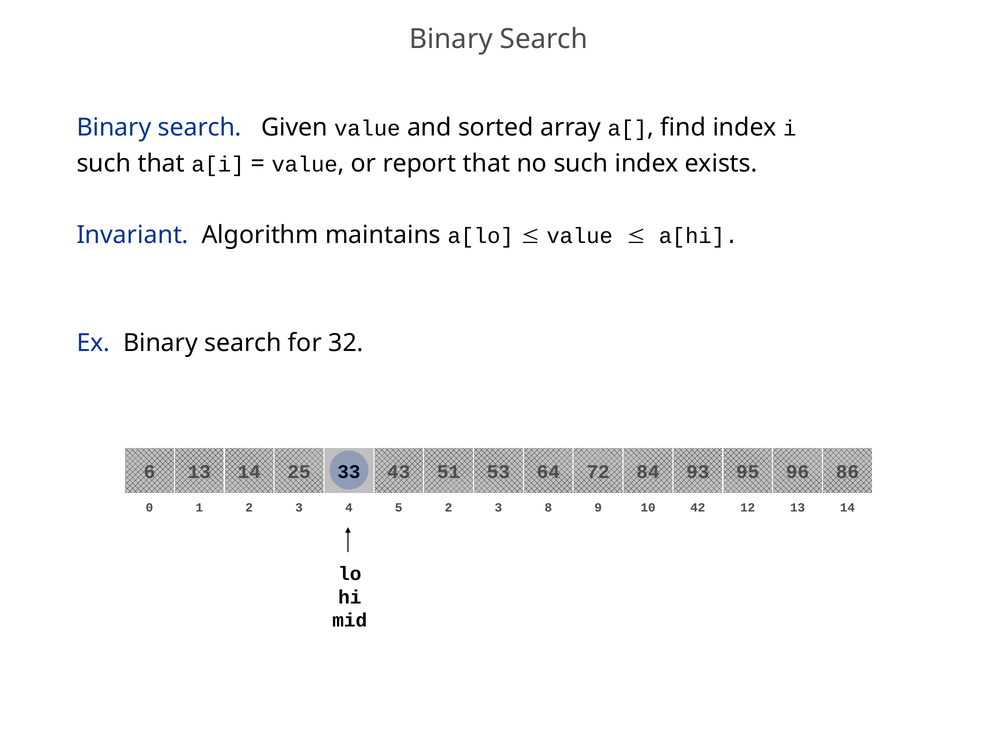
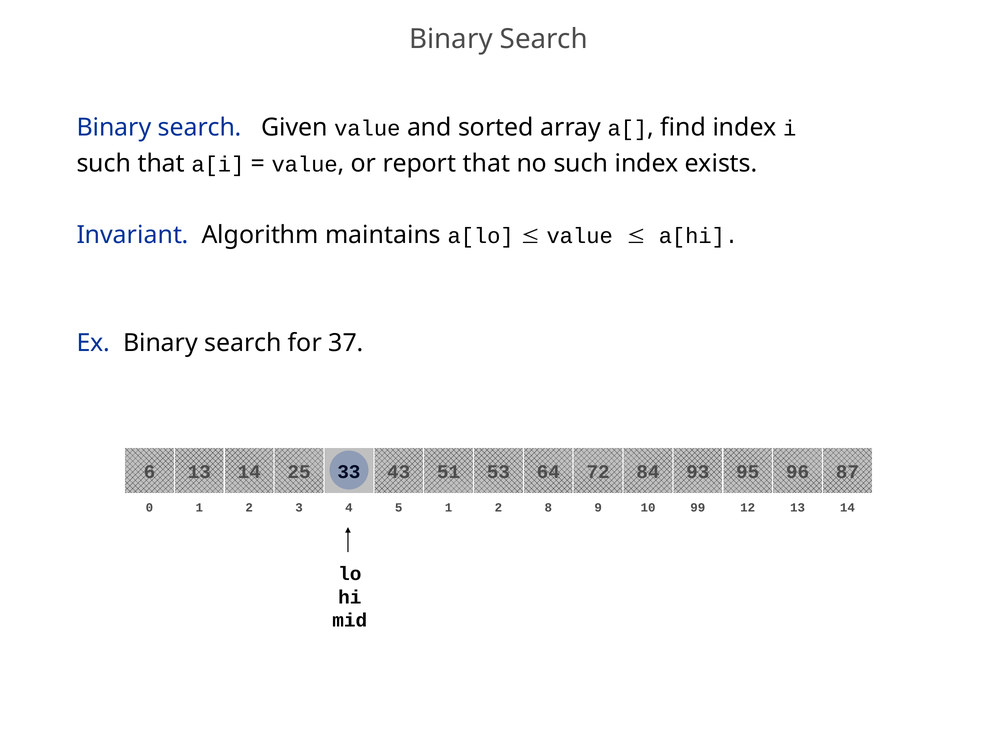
32: 32 -> 37 (346, 343)
86: 86 -> 87 (847, 472)
4 2: 2 -> 1 (449, 508)
5 3: 3 -> 2 (498, 508)
42: 42 -> 99 (698, 508)
